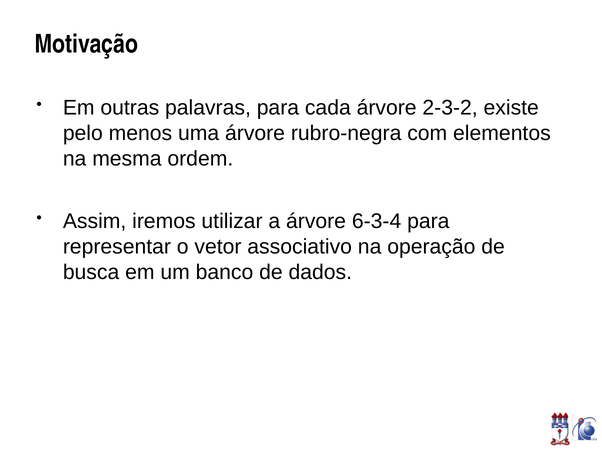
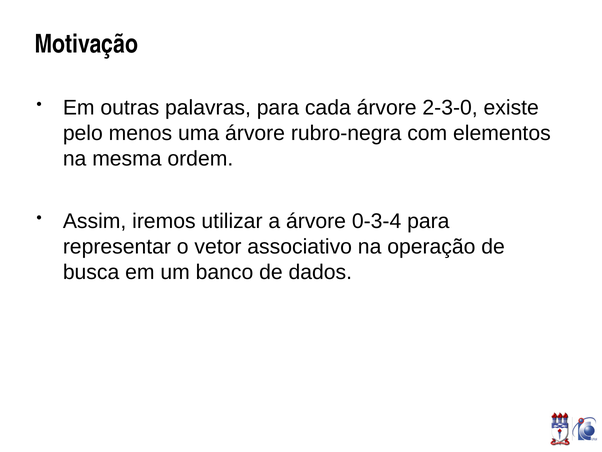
2-3-2: 2-3-2 -> 2-3-0 (450, 108)
6-3-4: 6-3-4 -> 0-3-4 (377, 221)
